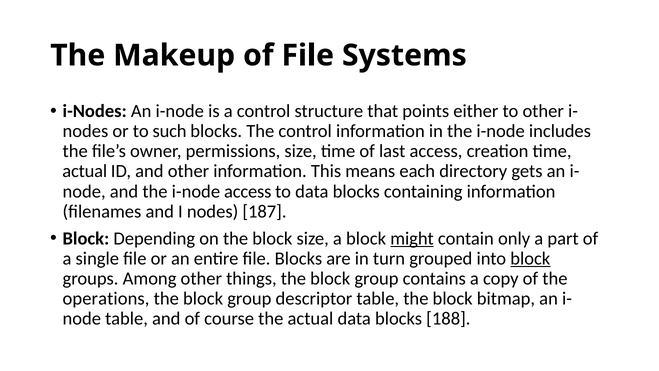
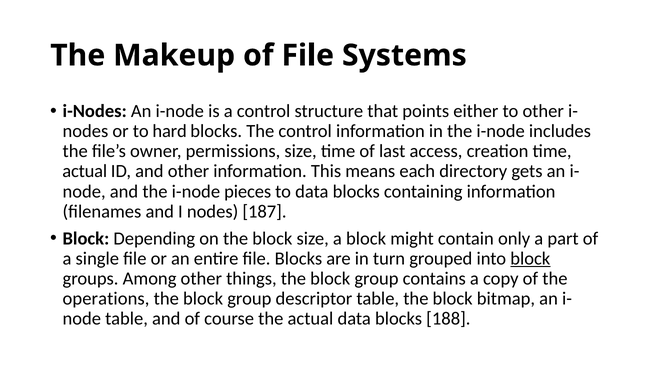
such: such -> hard (170, 131)
i-node access: access -> pieces (248, 191)
might underline: present -> none (412, 238)
